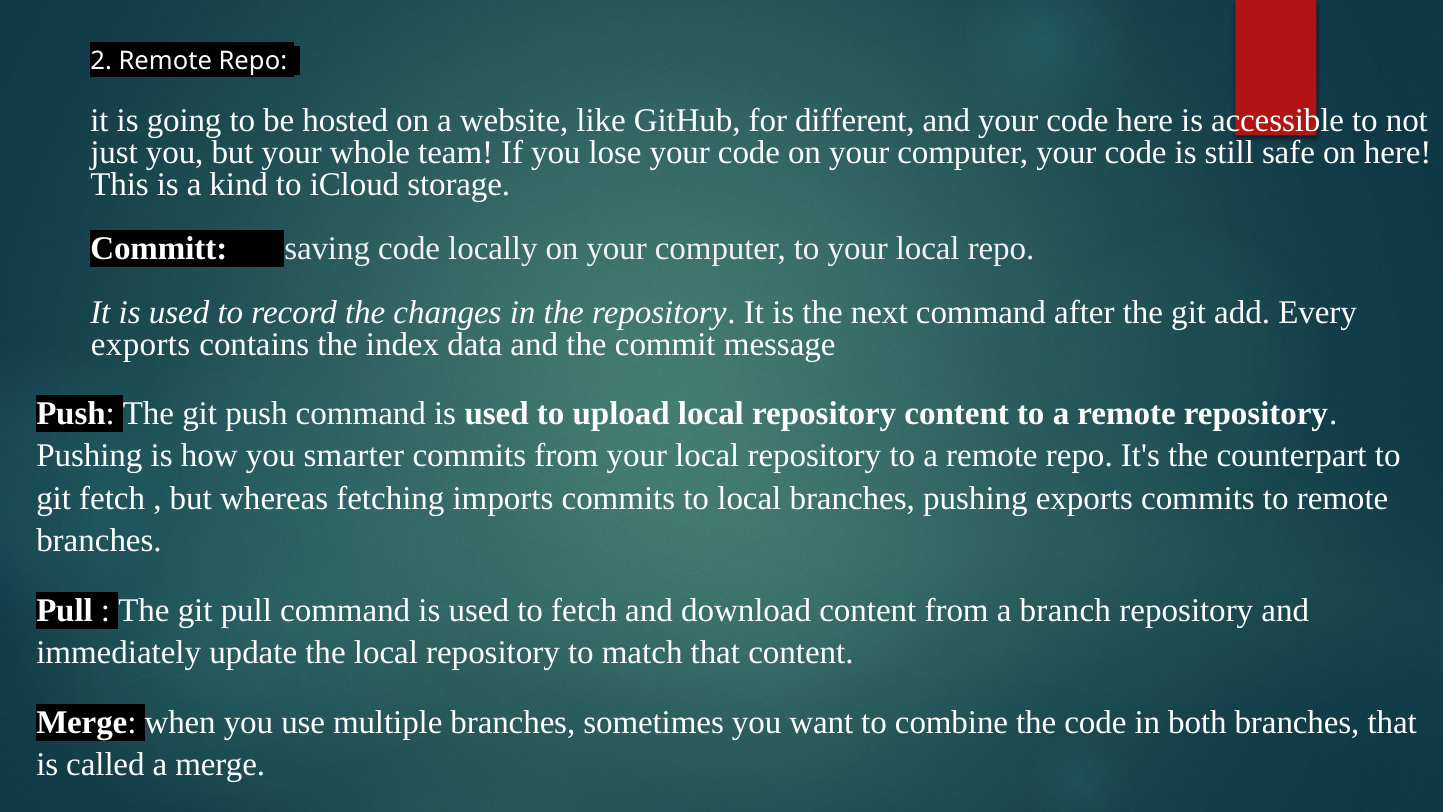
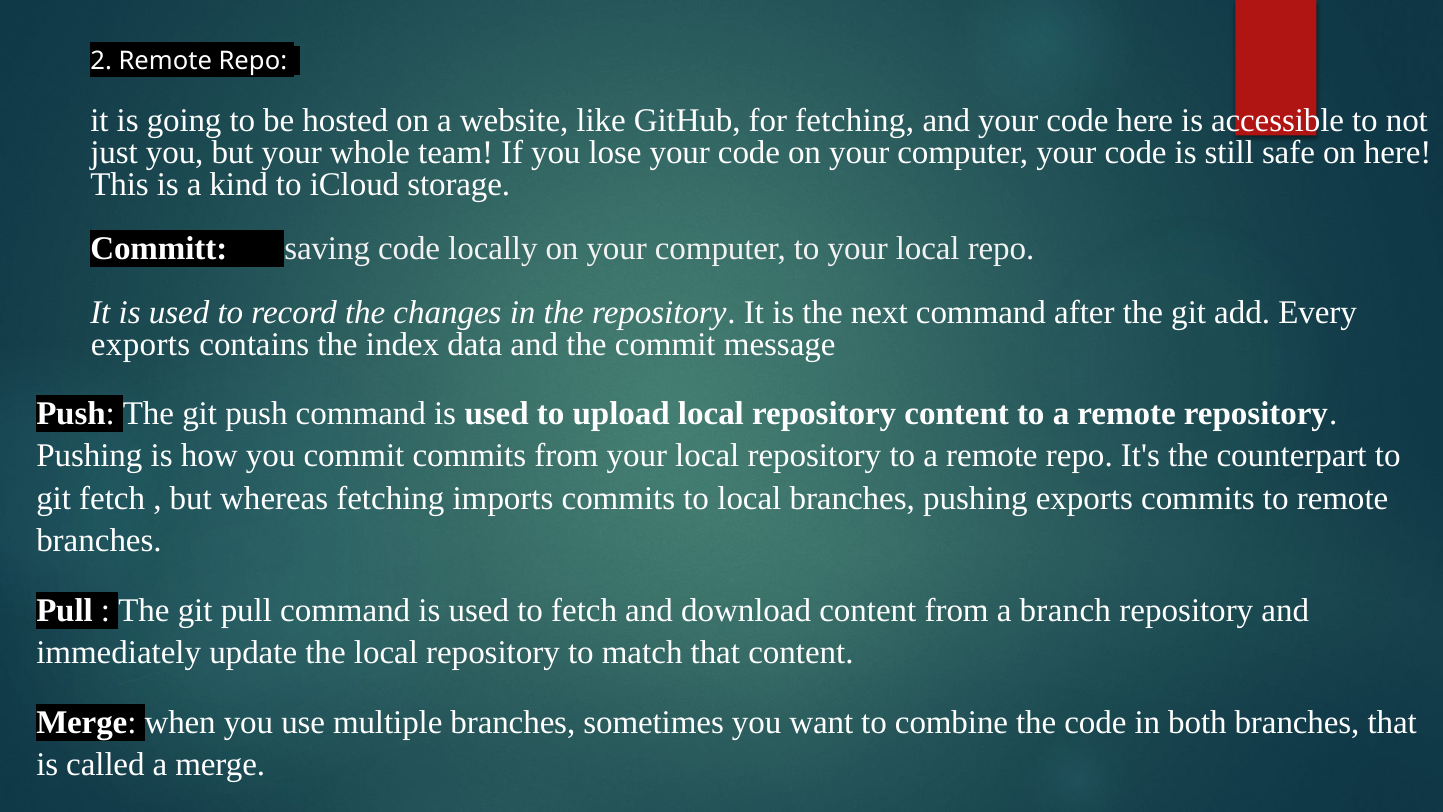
for different: different -> fetching (855, 121)
you smarter: smarter -> commit (354, 456)
